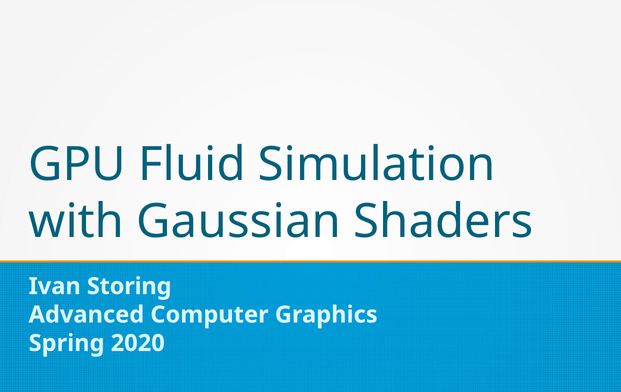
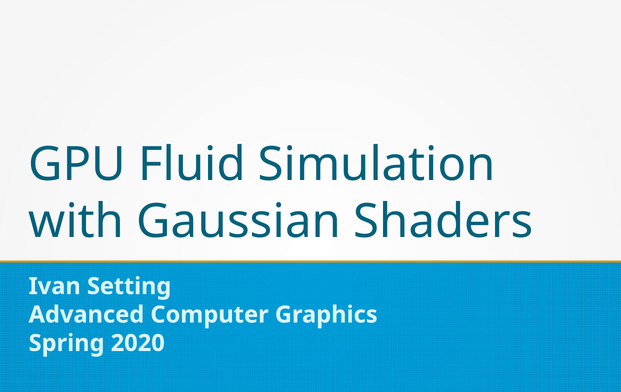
Storing: Storing -> Setting (129, 286)
